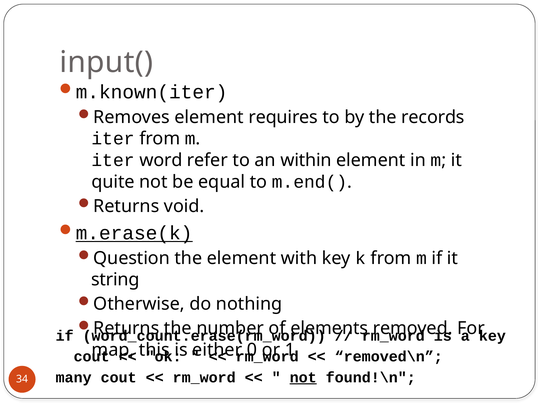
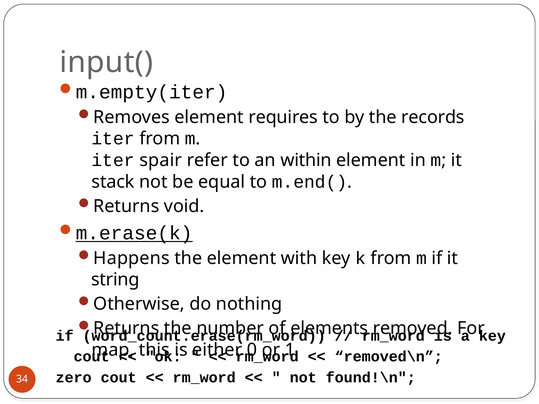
m.known(iter: m.known(iter -> m.empty(iter (152, 92)
word: word -> spair (161, 160)
quite: quite -> stack (113, 182)
Question: Question -> Happens (131, 258)
many: many -> zero (74, 378)
not underline: present -> none (303, 378)
